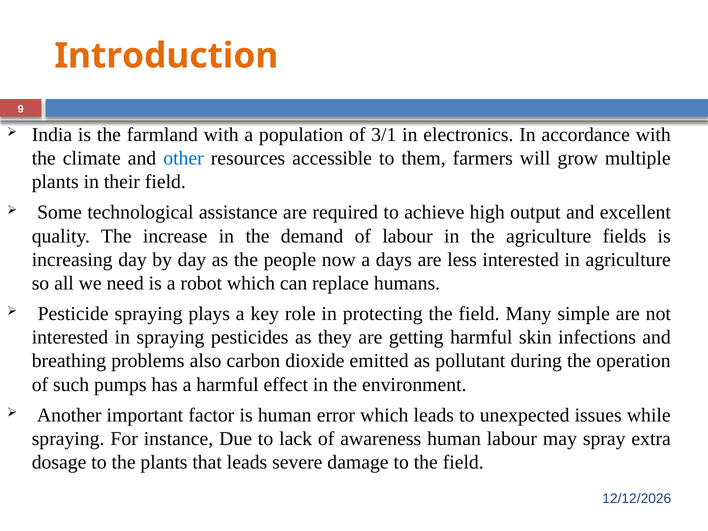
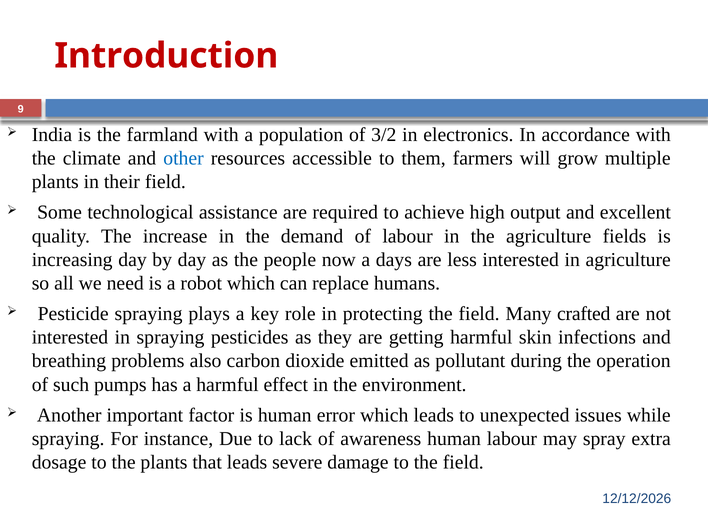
Introduction colour: orange -> red (166, 56)
3/1: 3/1 -> 3/2 (384, 135)
simple: simple -> crafted (584, 314)
